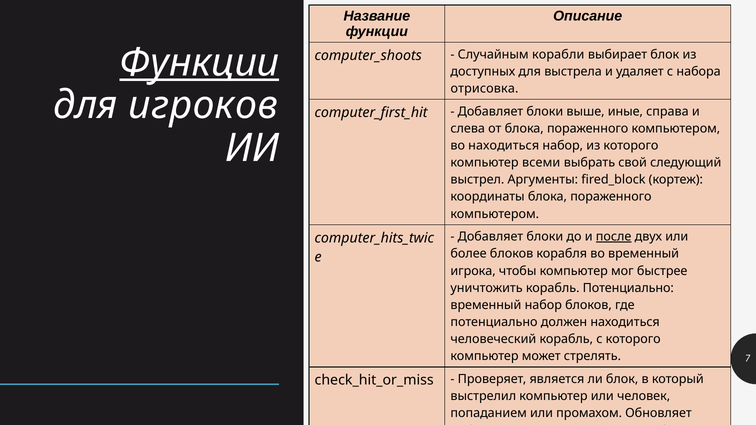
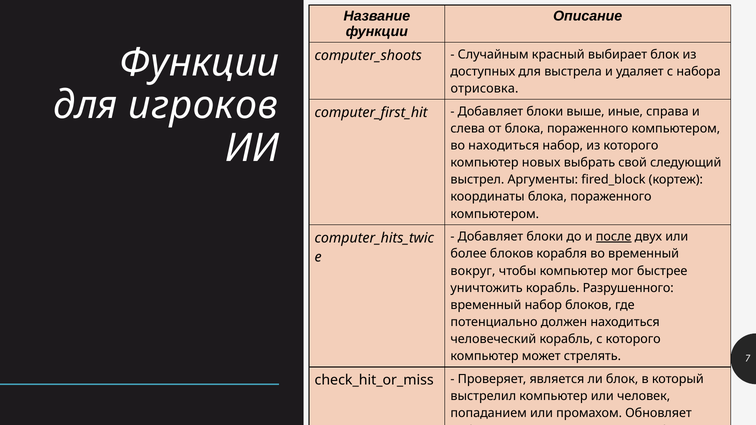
Случайным корабли: корабли -> красный (558, 54)
Функции underline: present -> none (199, 63)
всеми: всеми -> новых (541, 163)
игрока: игрока -> вокруг (473, 271)
корабль Потенциально: Потенциально -> Разрушенного (628, 288)
